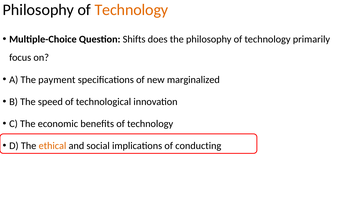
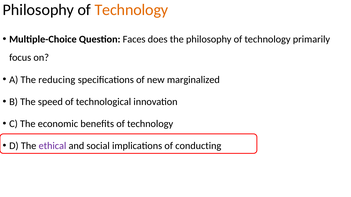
Shifts: Shifts -> Faces (134, 39)
payment: payment -> reducing (57, 80)
ethical colour: orange -> purple (52, 146)
